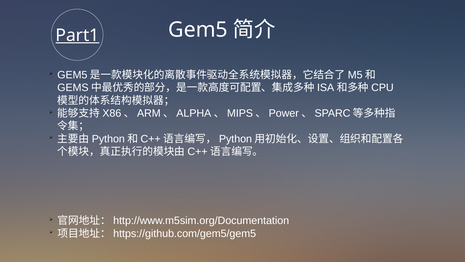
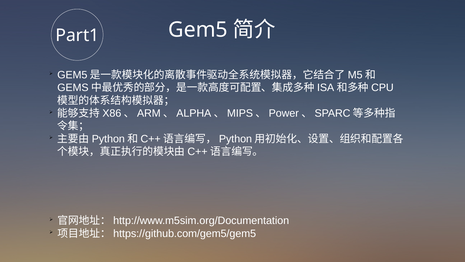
Part1 underline: present -> none (77, 35)
